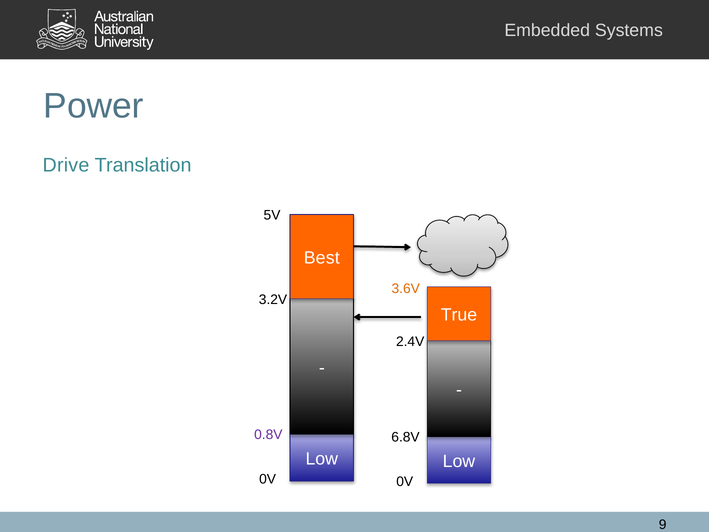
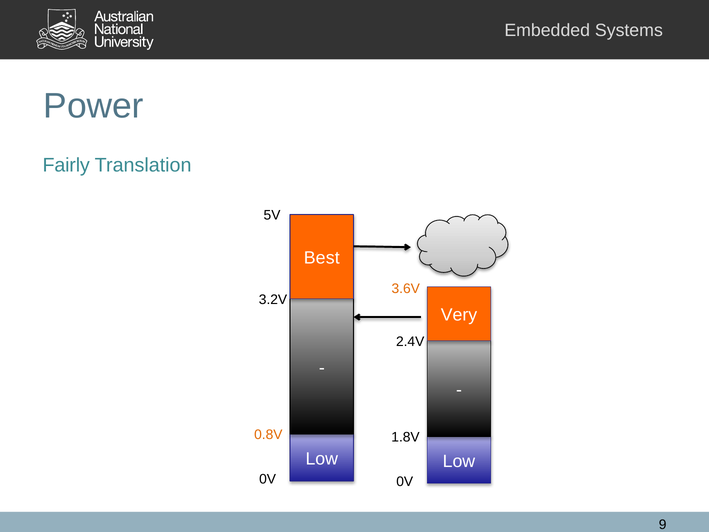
Drive: Drive -> Fairly (66, 165)
True: True -> Very (459, 315)
0.8V colour: purple -> orange (268, 435)
6.8V: 6.8V -> 1.8V (406, 437)
